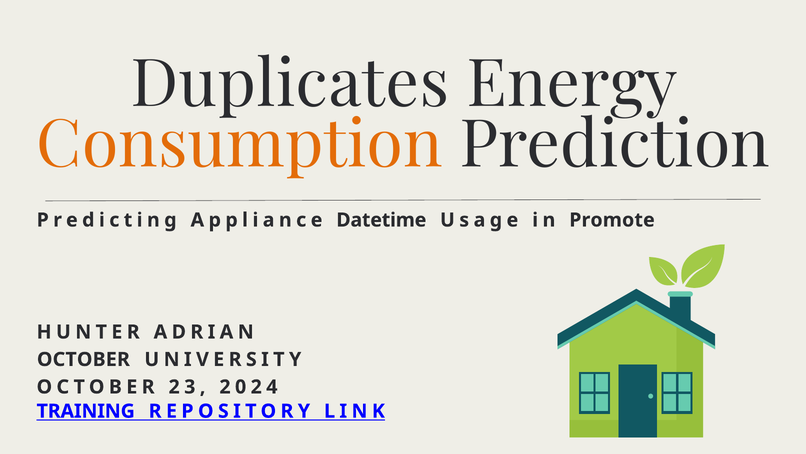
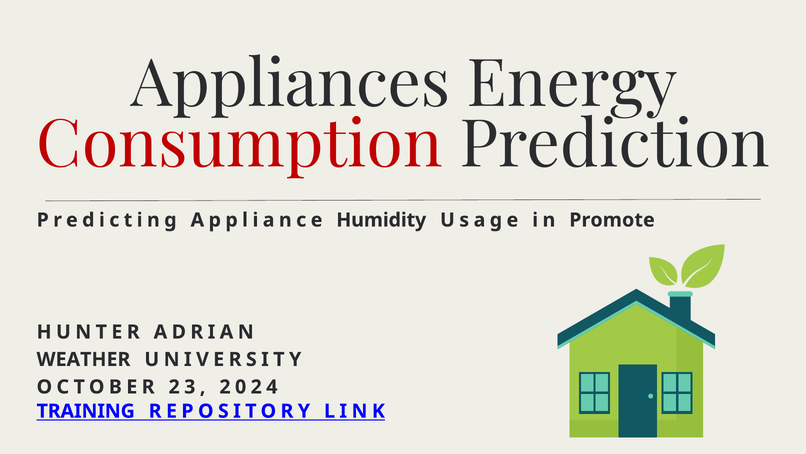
Duplicates: Duplicates -> Appliances (291, 85)
Consumption colour: orange -> red (239, 145)
Datetime: Datetime -> Humidity (381, 220)
OCTOBER: OCTOBER -> WEATHER (83, 359)
